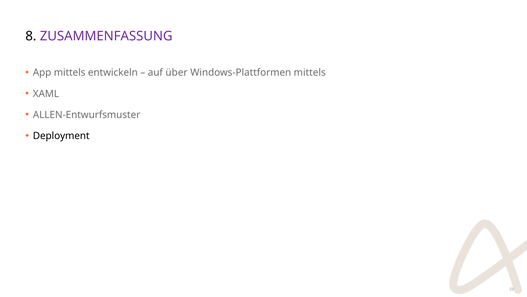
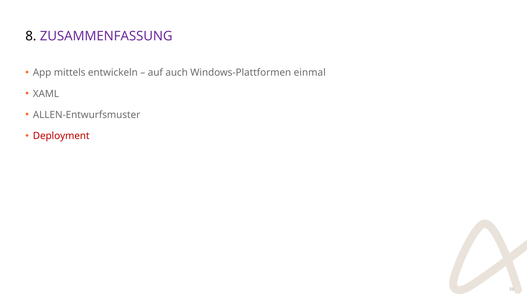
über: über -> auch (177, 73)
Windows-Plattformen mittels: mittels -> einmal (310, 73)
Deployment colour: black -> red (61, 136)
